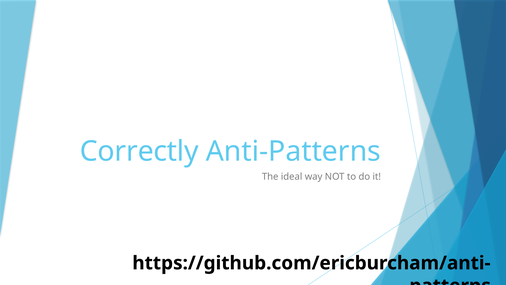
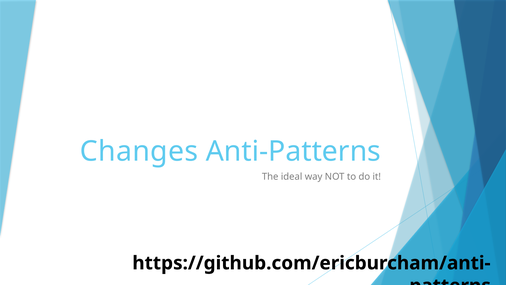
Correctly: Correctly -> Changes (139, 151)
